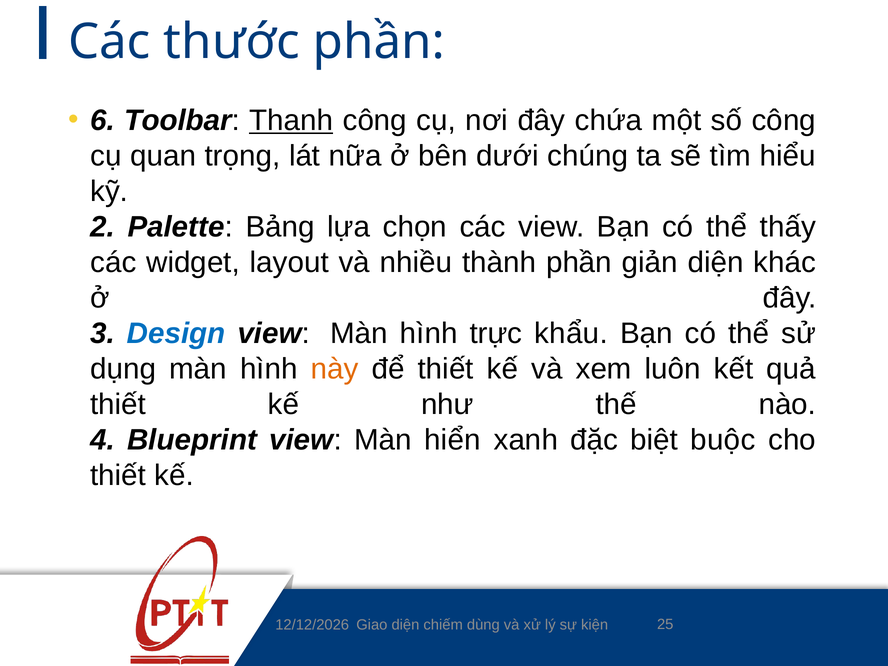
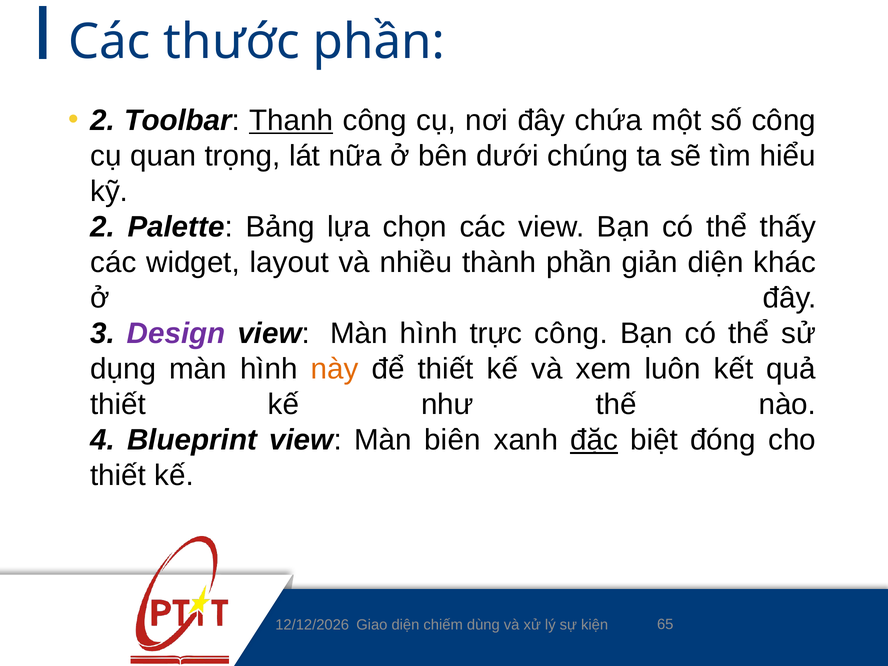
6: 6 -> 2 (103, 120)
Design colour: blue -> purple (176, 334)
trực khẩu: khẩu -> công (571, 334)
hiển: hiển -> biên (453, 440)
đặc underline: none -> present (594, 440)
buộc: buộc -> đóng (723, 440)
25: 25 -> 65 (665, 625)
